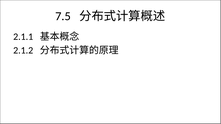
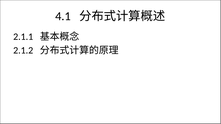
7.5: 7.5 -> 4.1 (63, 16)
